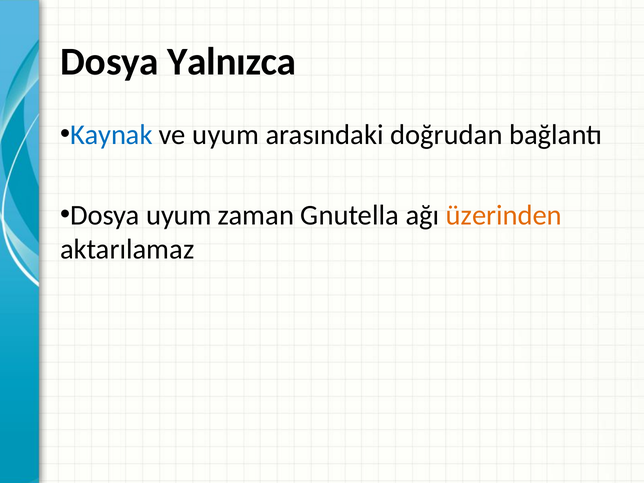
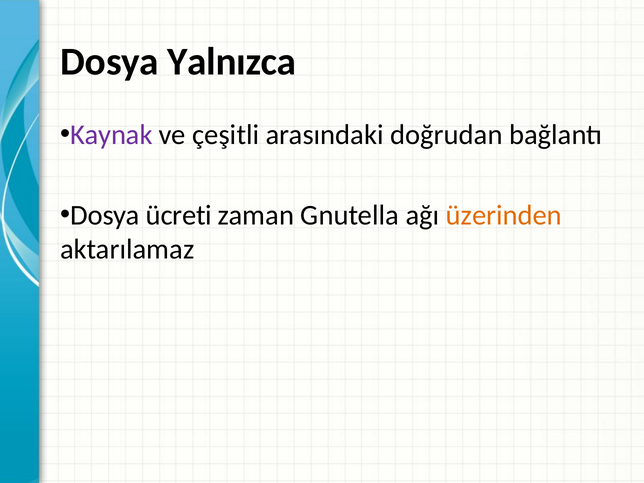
Kaynak colour: blue -> purple (111, 135)
ve uyum: uyum -> çeşitli (226, 135)
Dosya uyum: uyum -> ücreti (179, 215)
